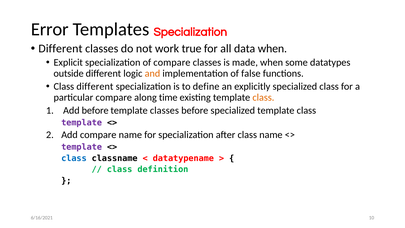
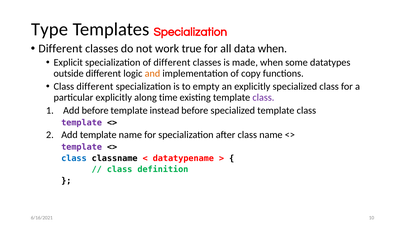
Error: Error -> Type (50, 29)
of compare: compare -> different (172, 63)
false: false -> copy (251, 73)
define: define -> empty (206, 87)
particular compare: compare -> explicitly (114, 97)
class colour: orange -> purple (263, 97)
template classes: classes -> instead (165, 110)
Add compare: compare -> template (98, 135)
